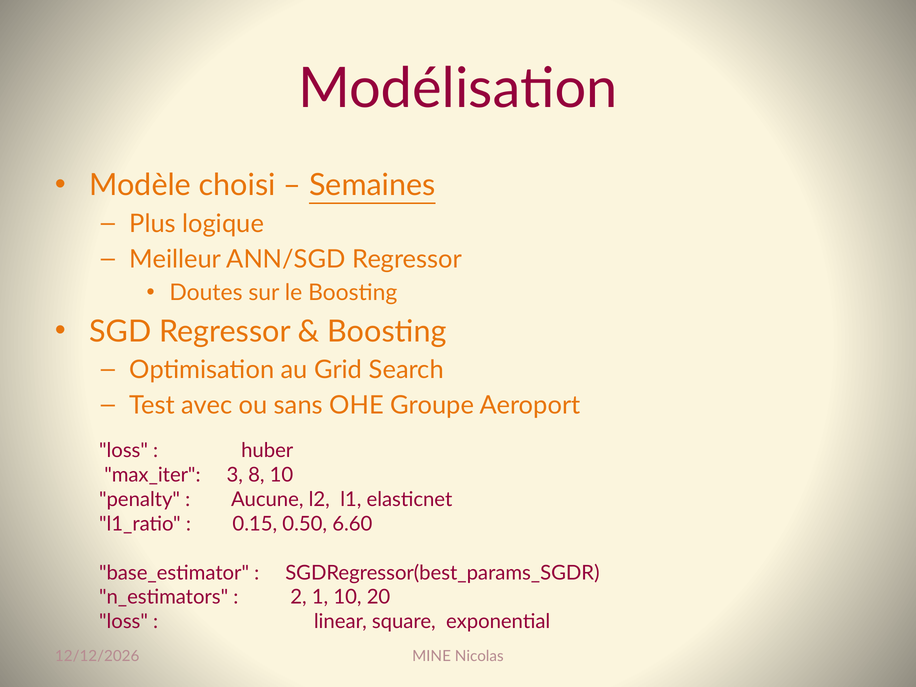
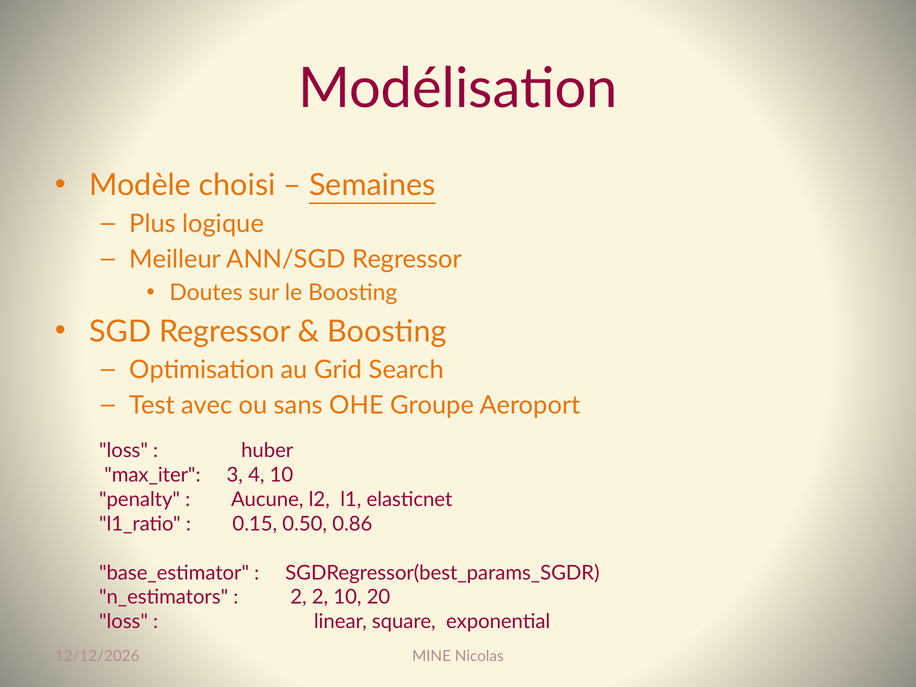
8: 8 -> 4 (256, 475)
6.60: 6.60 -> 0.86 (352, 524)
2 1: 1 -> 2 (320, 597)
